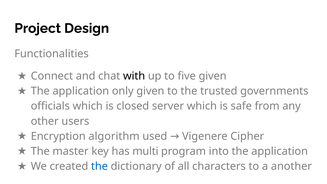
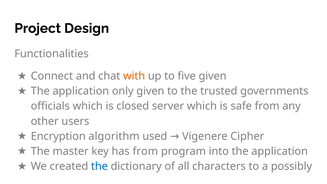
with colour: black -> orange (134, 76)
has multi: multi -> from (145, 151)
another: another -> possibly (291, 166)
